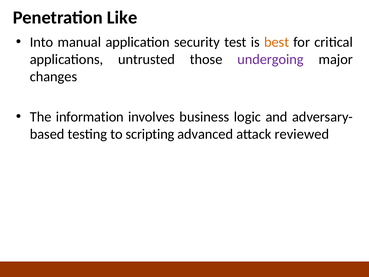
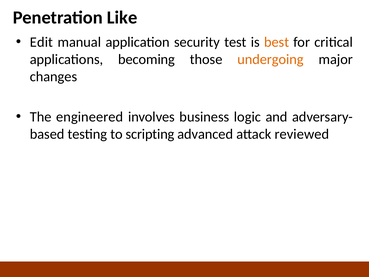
Into: Into -> Edit (41, 42)
untrusted: untrusted -> becoming (147, 59)
undergoing colour: purple -> orange (271, 59)
information: information -> engineered (90, 117)
